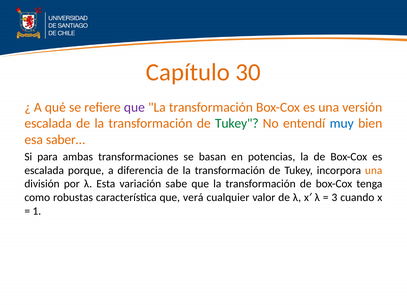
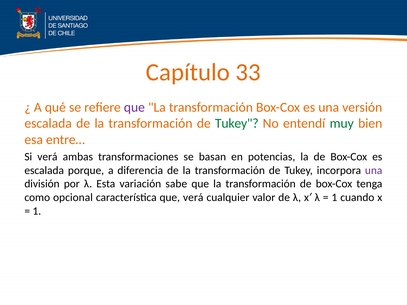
30: 30 -> 33 (248, 72)
muy colour: blue -> green (342, 124)
saber…: saber… -> entre… (65, 140)
Si para: para -> verá (47, 157)
una colour: orange -> purple (374, 170)
robustas: robustas -> opcional (73, 198)
3: 3 -> 1 (334, 198)
